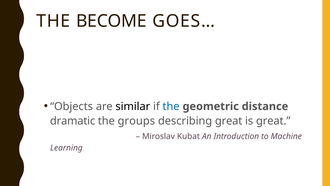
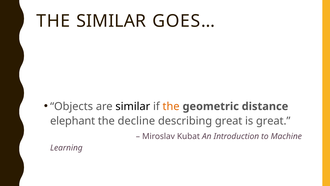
THE BECOME: BECOME -> SIMILAR (111, 21)
the colour: blue -> orange (171, 106)
dramatic: dramatic -> elephant (73, 121)
groups: groups -> decline (136, 121)
